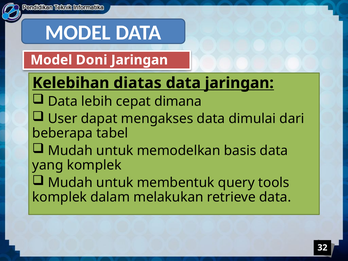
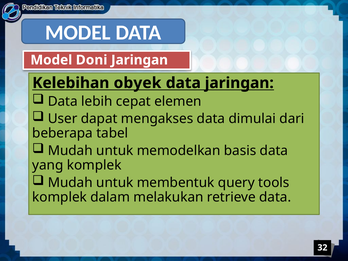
diatas: diatas -> obyek (137, 83)
dimana: dimana -> elemen (178, 101)
